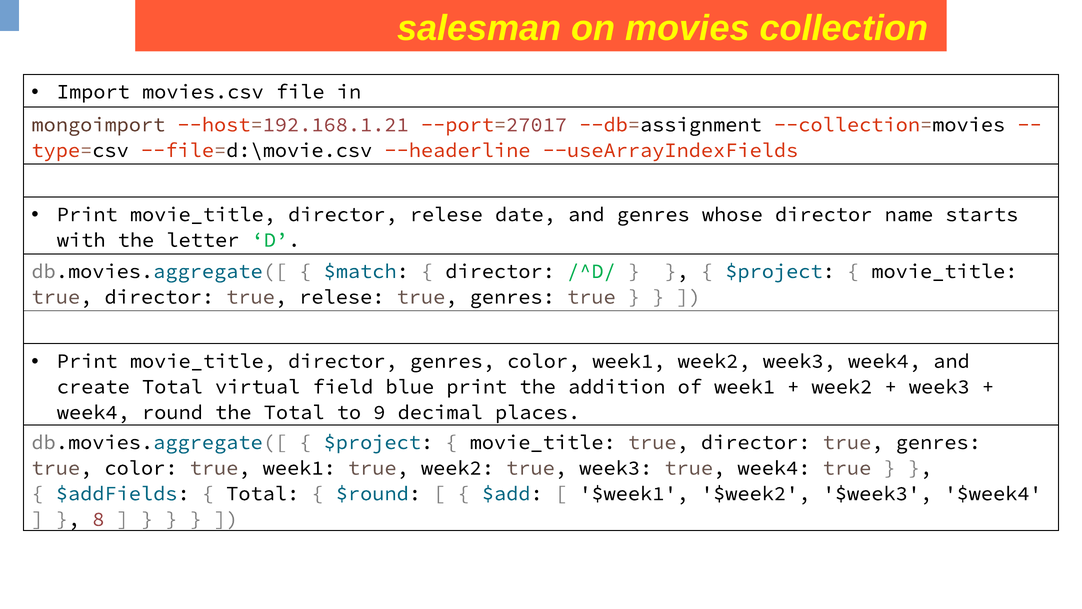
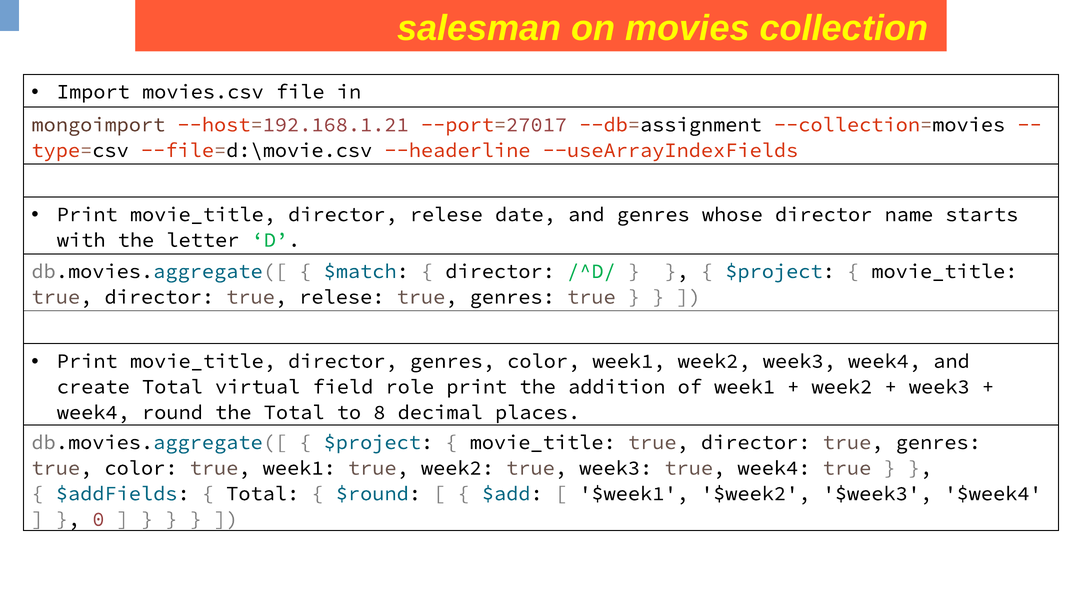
blue: blue -> role (410, 386)
9: 9 -> 8 (379, 412)
8: 8 -> 0 (98, 519)
